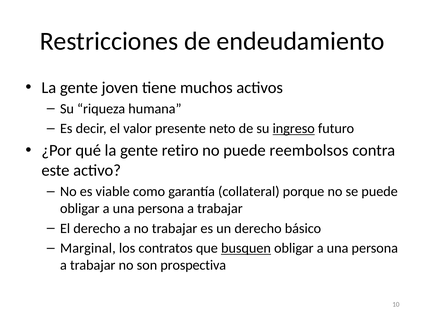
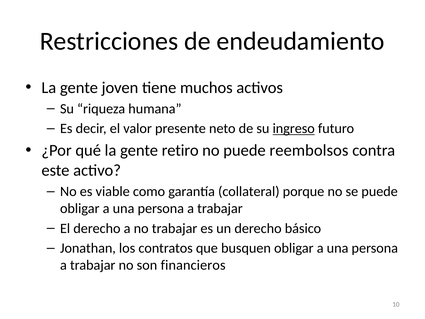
Marginal: Marginal -> Jonathan (88, 248)
busquen underline: present -> none (246, 248)
prospectiva: prospectiva -> financieros (193, 265)
